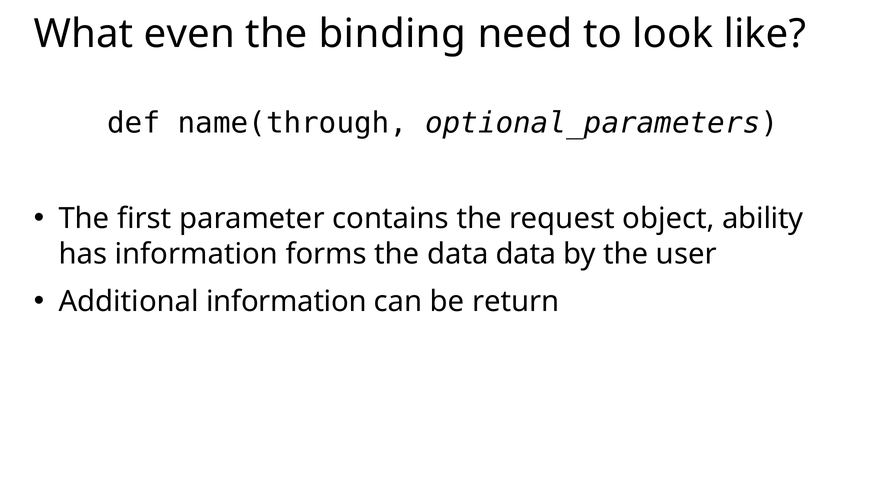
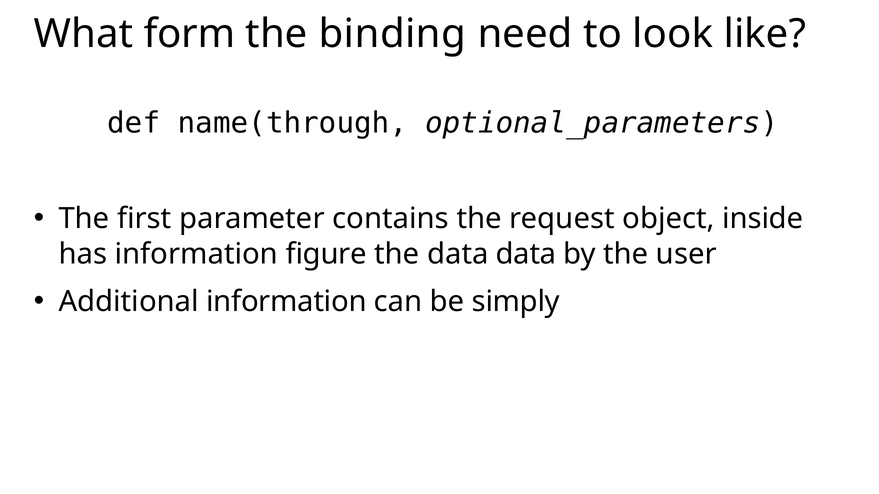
even: even -> form (190, 34)
ability: ability -> inside (763, 219)
forms: forms -> figure (326, 254)
return: return -> simply (516, 302)
